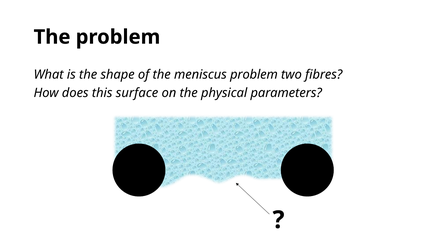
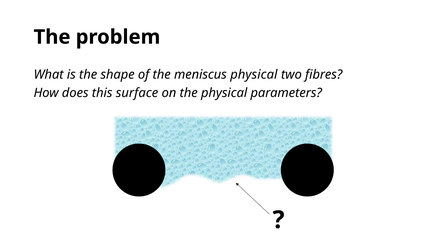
meniscus problem: problem -> physical (254, 75)
